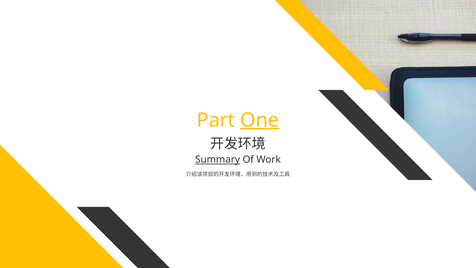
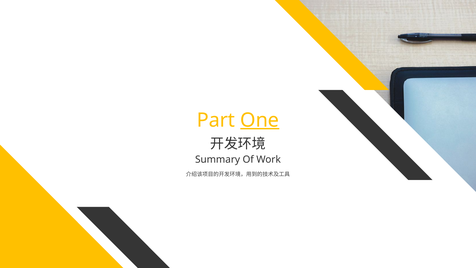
Summary underline: present -> none (218, 159)
